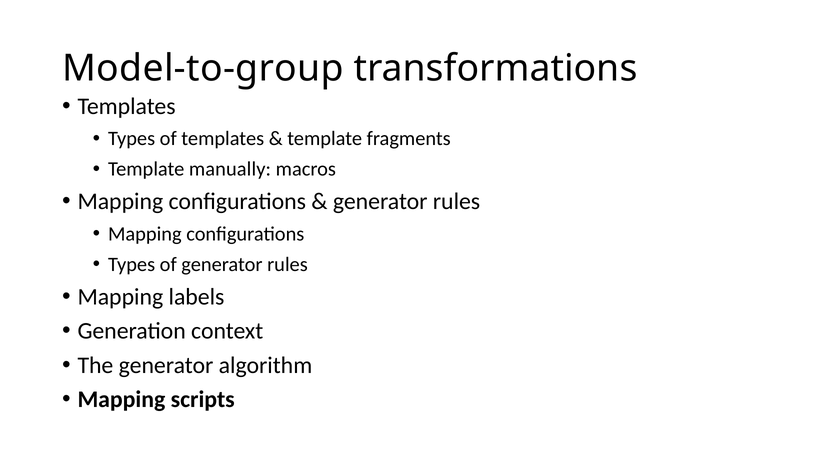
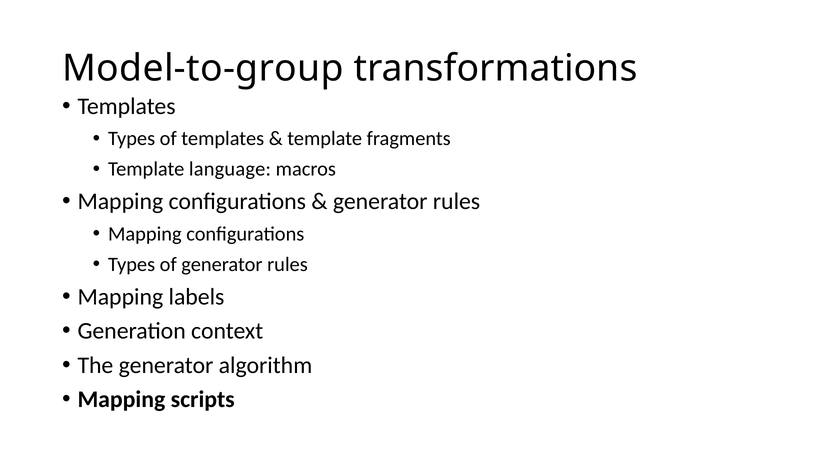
manually: manually -> language (230, 169)
